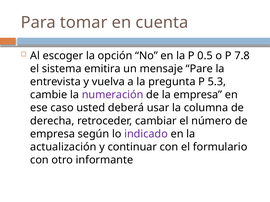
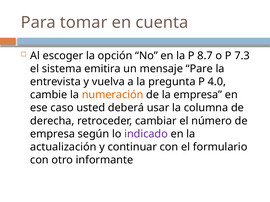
0.5: 0.5 -> 8.7 (205, 56)
7.8: 7.8 -> 7.3 (242, 56)
5.3: 5.3 -> 4.0 (217, 82)
numeración colour: purple -> orange (113, 95)
